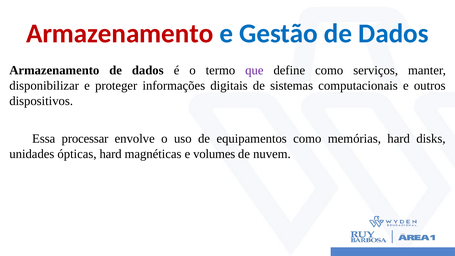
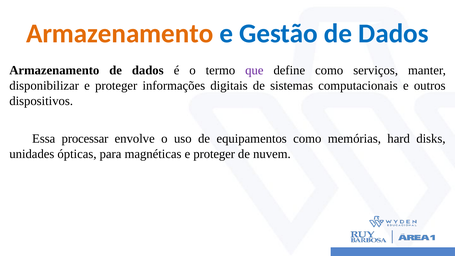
Armazenamento colour: red -> orange (120, 33)
ópticas hard: hard -> para (111, 154)
magnéticas e volumes: volumes -> proteger (214, 154)
